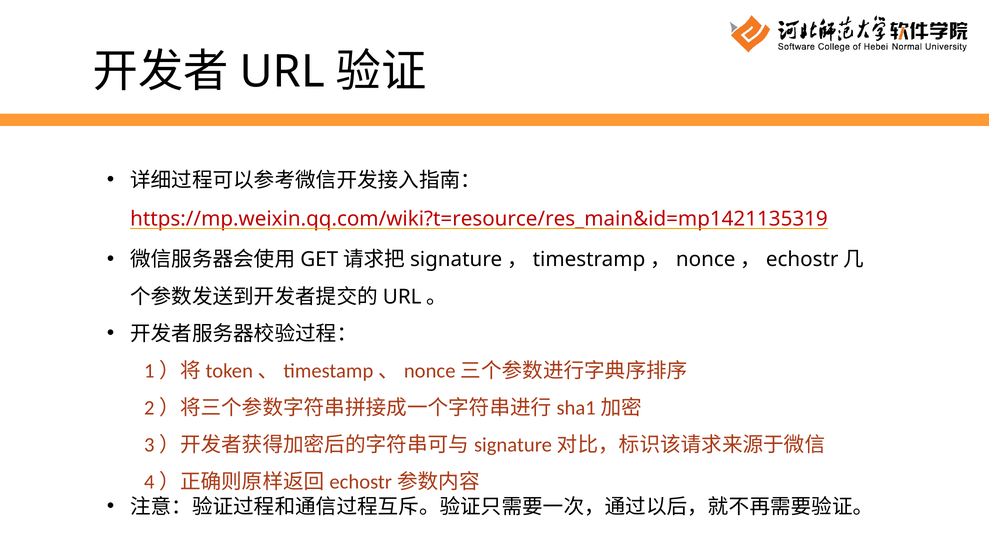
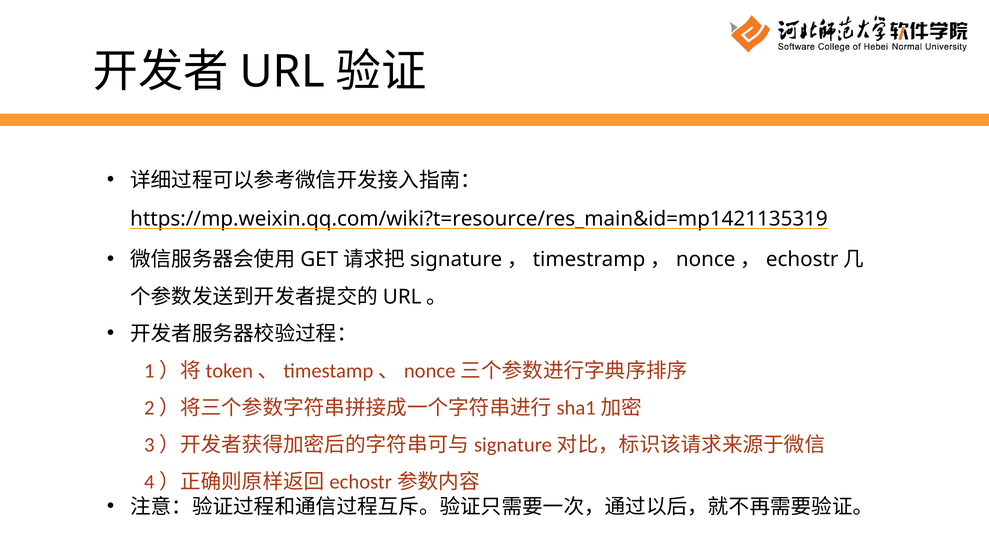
https://mp.weixin.qq.com/wiki?t=resource/res_main&id=mp1421135319 colour: red -> black (479, 219)
